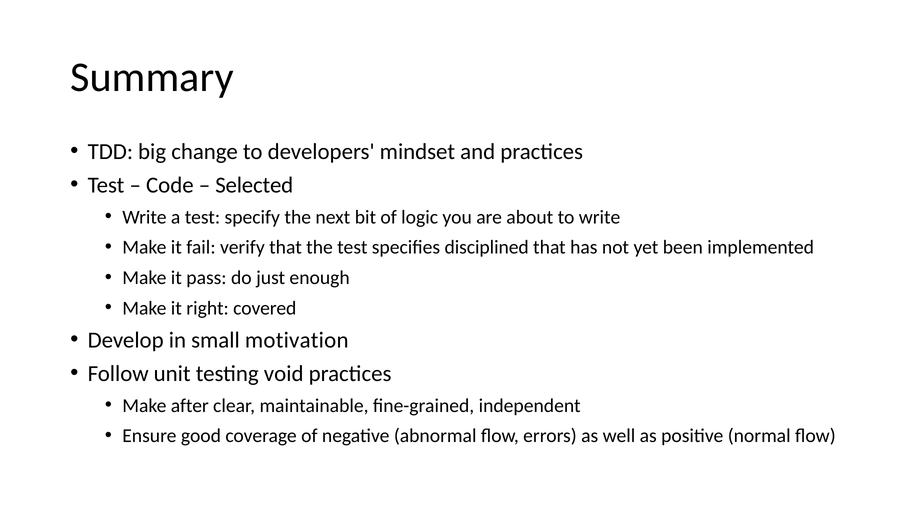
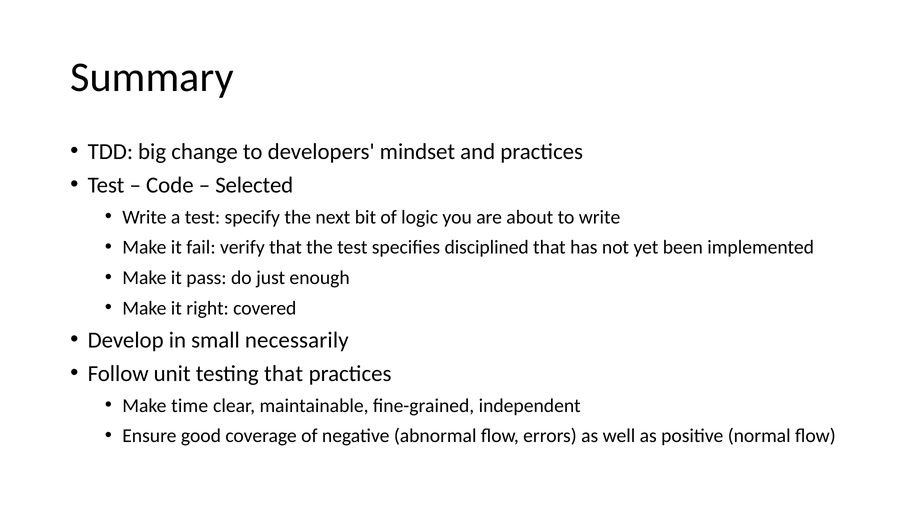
motivation: motivation -> necessarily (297, 340)
testing void: void -> that (284, 374)
after: after -> time (190, 406)
